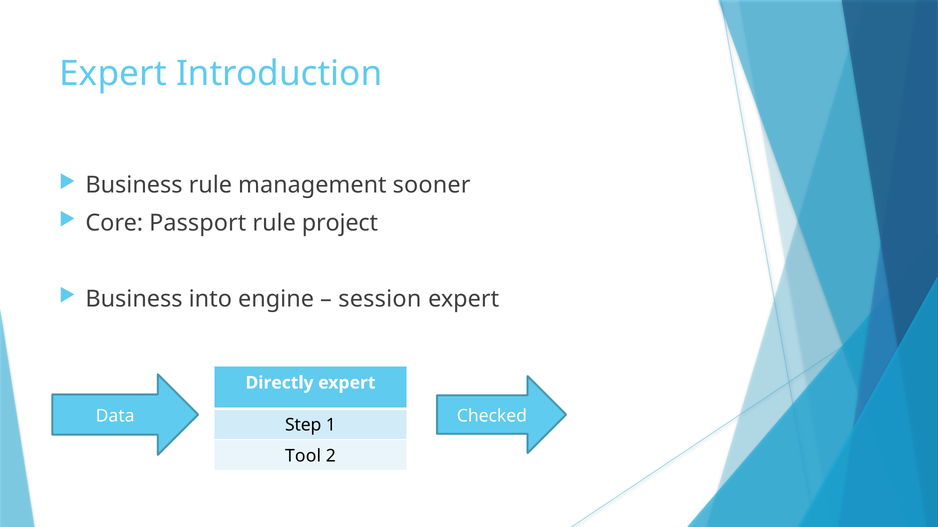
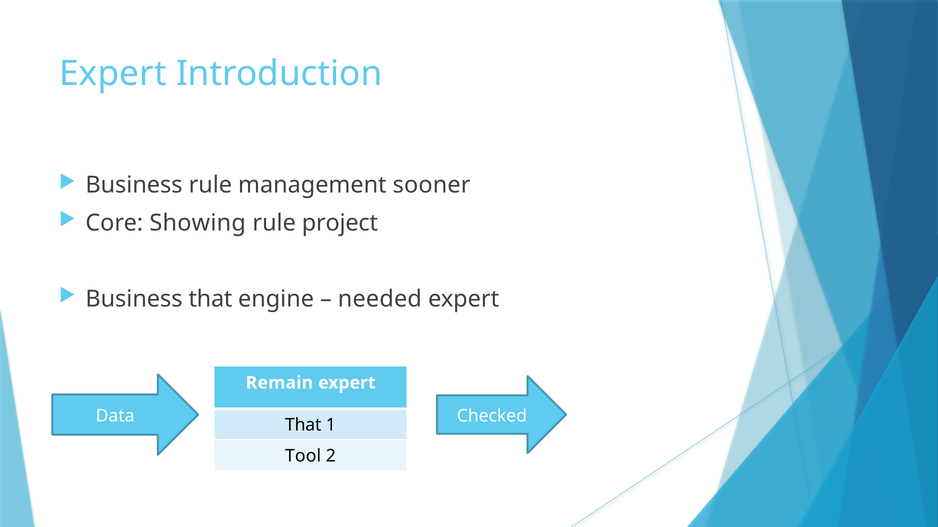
Passport: Passport -> Showing (198, 223)
Business into: into -> that (210, 299)
session: session -> needed (380, 299)
Directly: Directly -> Remain (279, 383)
Step: Step -> That (303, 426)
